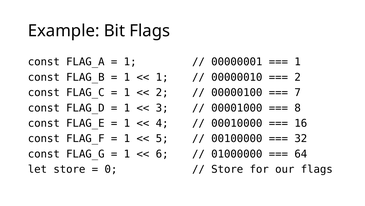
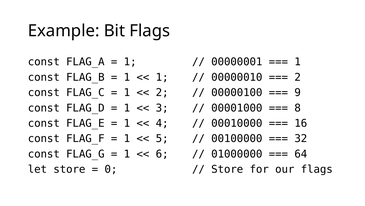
7: 7 -> 9 (298, 92)
